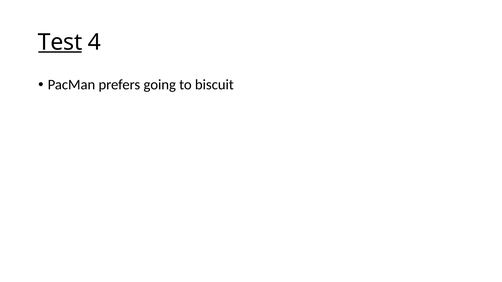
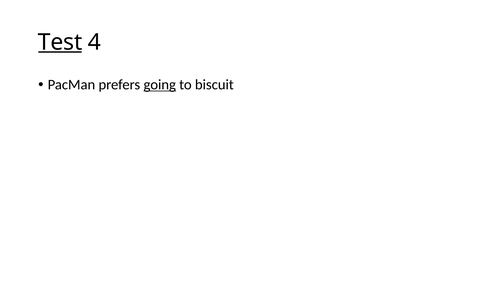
going underline: none -> present (160, 85)
